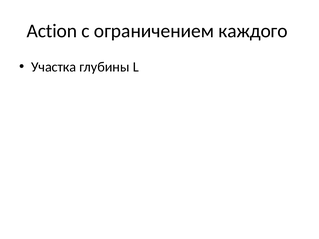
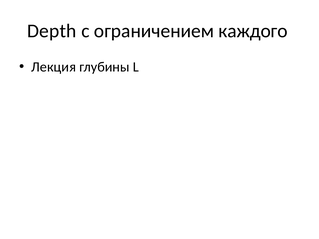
Action: Action -> Depth (52, 31)
Участка: Участка -> Лекция (54, 67)
